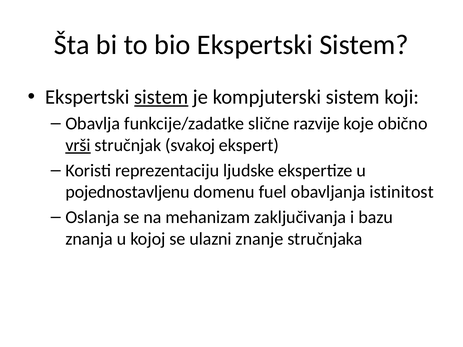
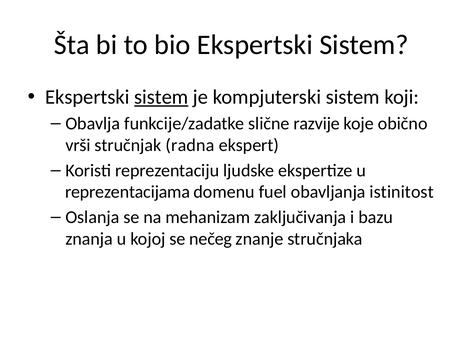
vrši underline: present -> none (78, 145)
svakoj: svakoj -> radna (190, 145)
pojednostavljenu: pojednostavljenu -> reprezentacijama (128, 192)
ulazni: ulazni -> nečeg (211, 239)
